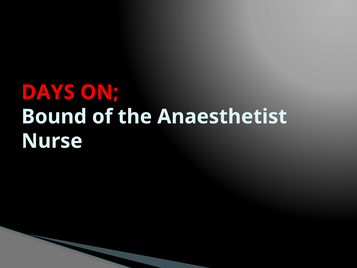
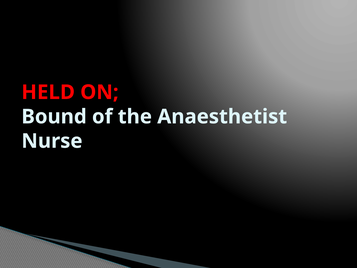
DAYS: DAYS -> HELD (48, 92)
